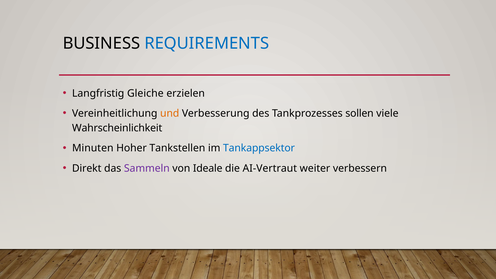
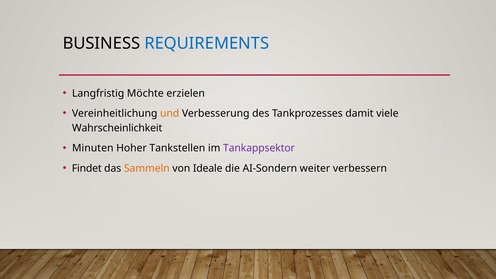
Gleiche: Gleiche -> Möchte (145, 93)
sollen: sollen -> damit (359, 113)
Tankappsektor colour: blue -> purple (259, 148)
Direkt: Direkt -> Findet (87, 168)
Sammeln colour: purple -> orange (147, 168)
AI-Vertraut: AI-Vertraut -> AI-Sondern (270, 168)
